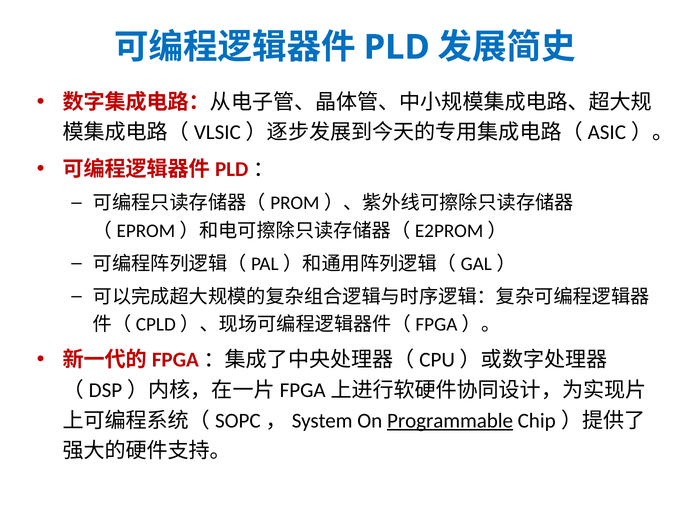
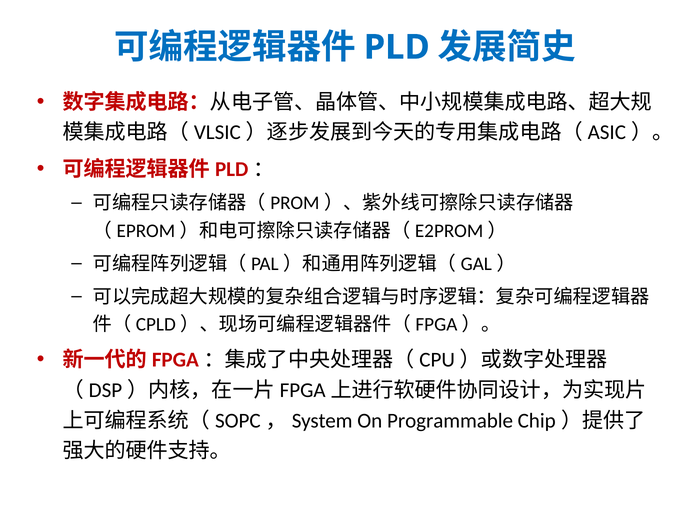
Programmable underline: present -> none (450, 420)
